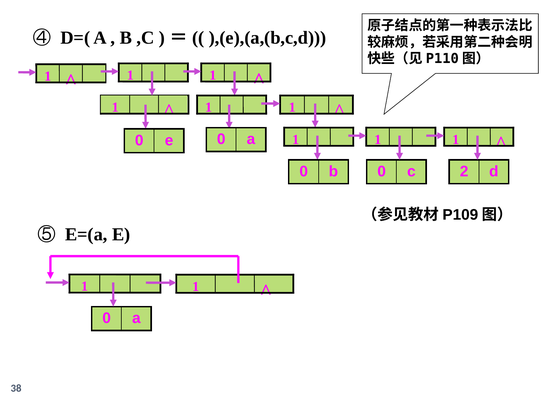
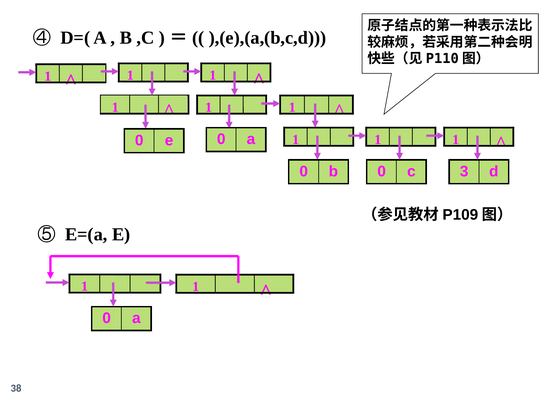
2: 2 -> 3 (464, 171)
